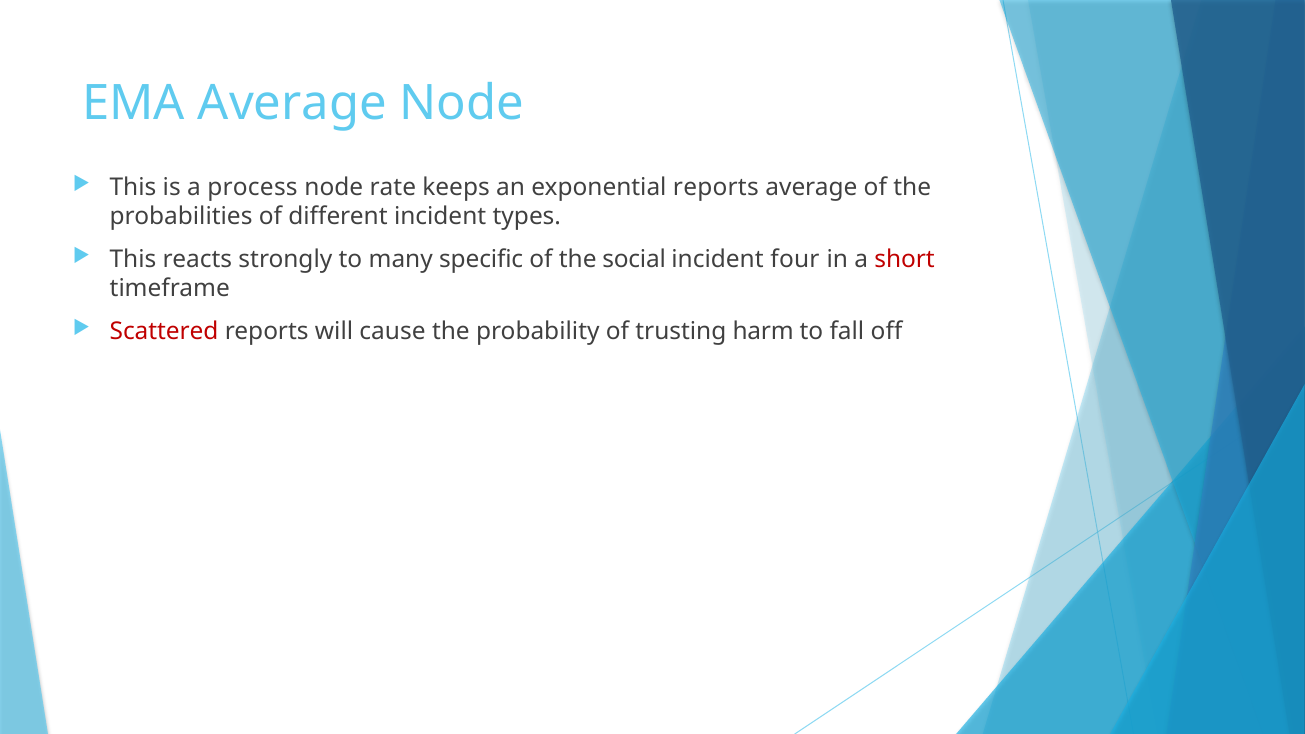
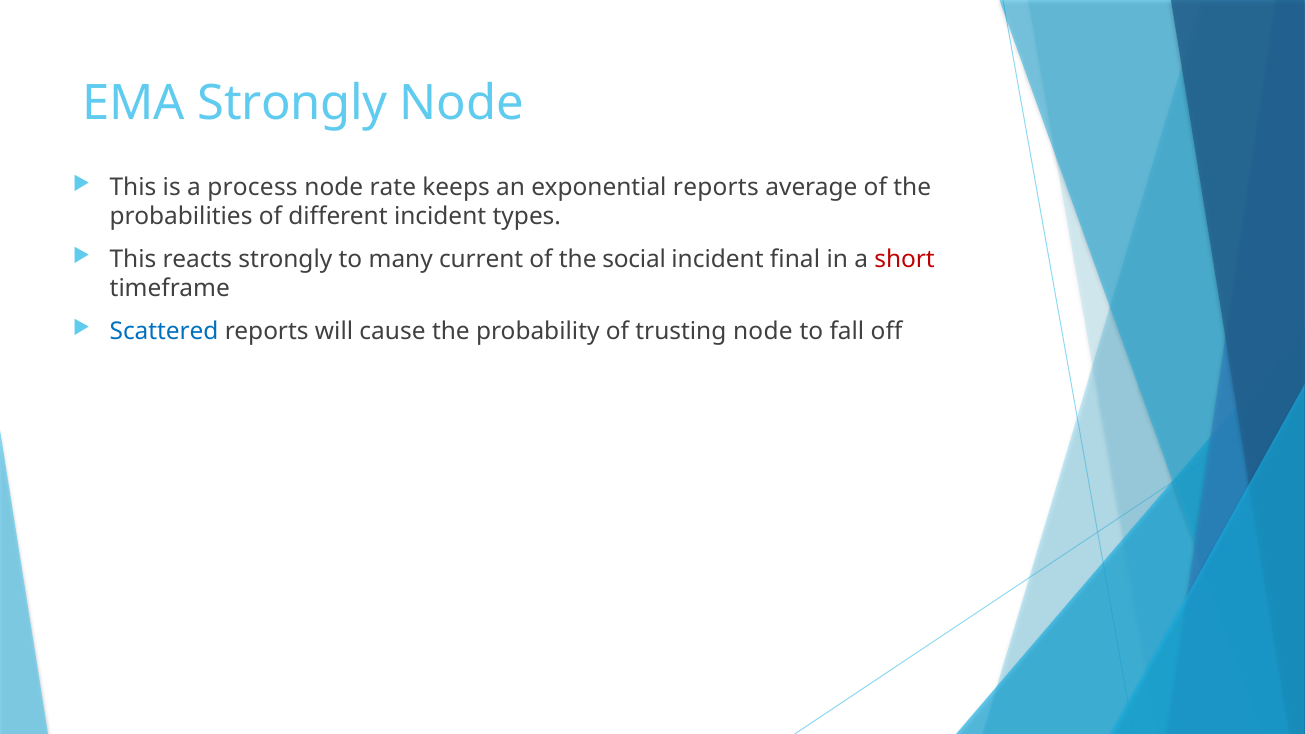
EMA Average: Average -> Strongly (293, 103)
specific: specific -> current (481, 260)
four: four -> final (795, 260)
Scattered colour: red -> blue (164, 332)
trusting harm: harm -> node (763, 332)
